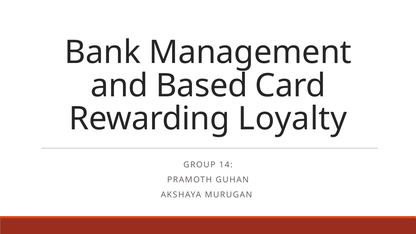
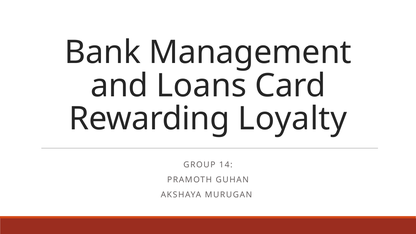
Based: Based -> Loans (202, 86)
